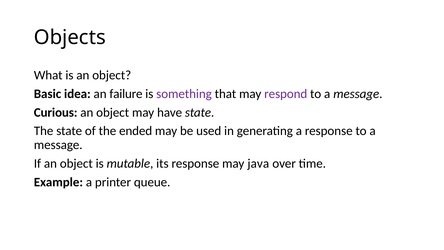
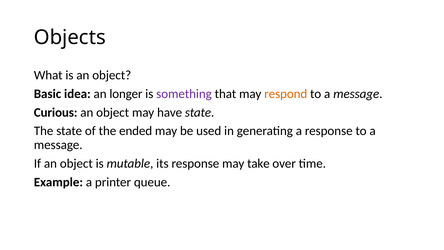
failure: failure -> longer (126, 94)
respond colour: purple -> orange (286, 94)
java: java -> take (258, 164)
